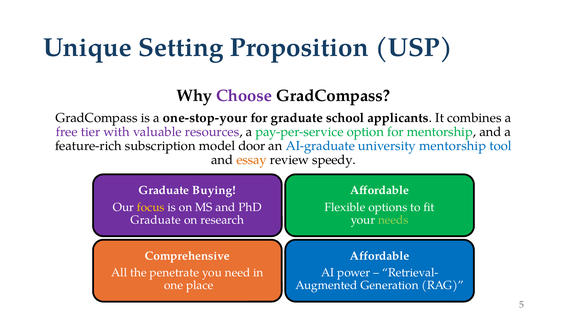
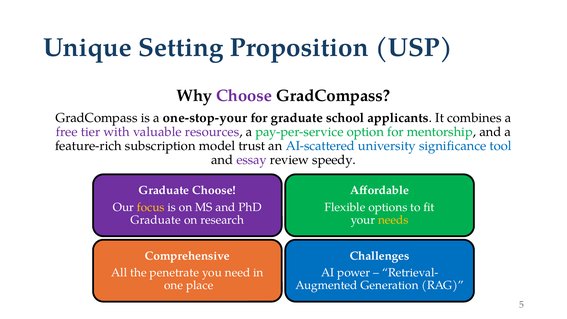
door: door -> trust (252, 146)
AI-graduate: AI-graduate -> AI-scattered (320, 146)
university mentorship: mentorship -> significance (453, 146)
essay colour: orange -> purple (252, 160)
Graduate Buying: Buying -> Choose (214, 190)
needs colour: light green -> yellow (393, 220)
Affordable: Affordable -> Challenges (380, 256)
